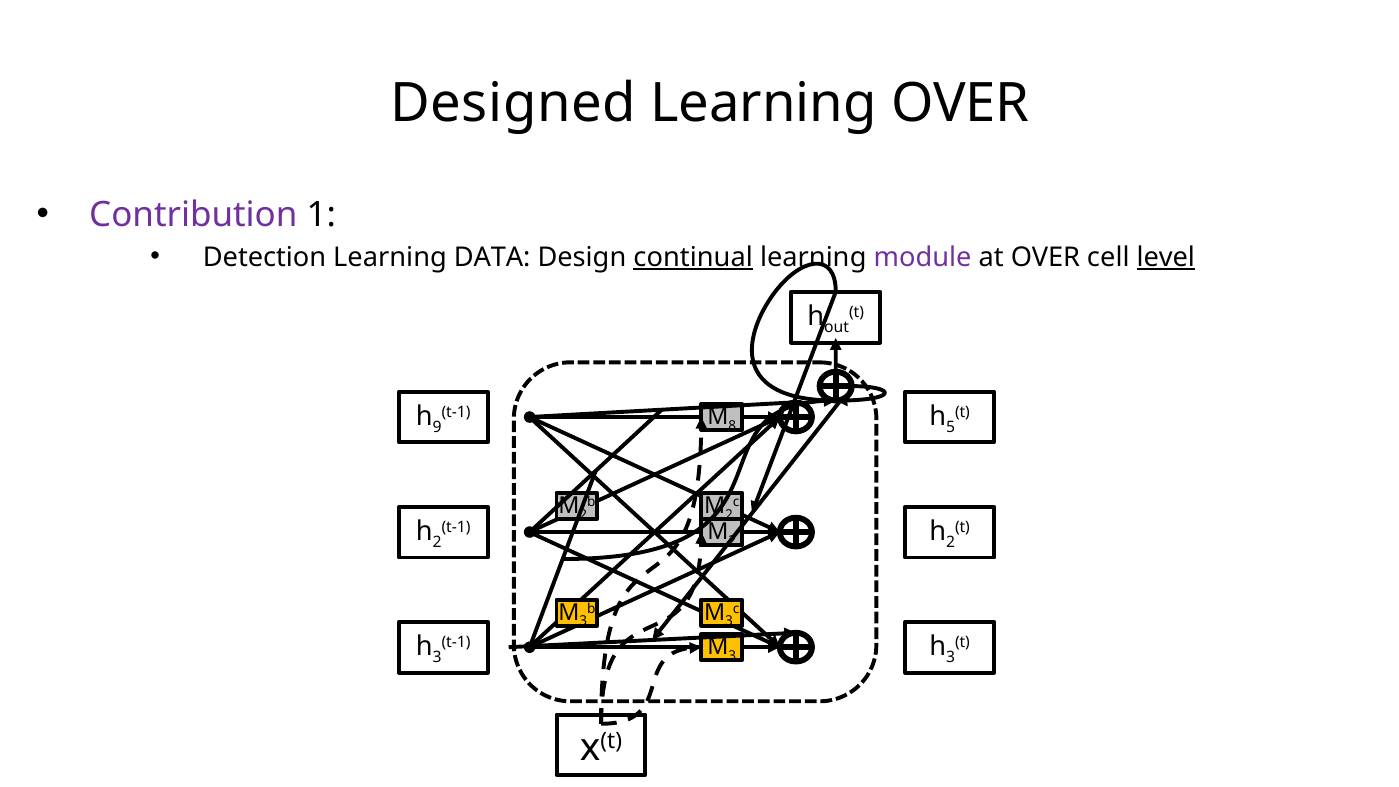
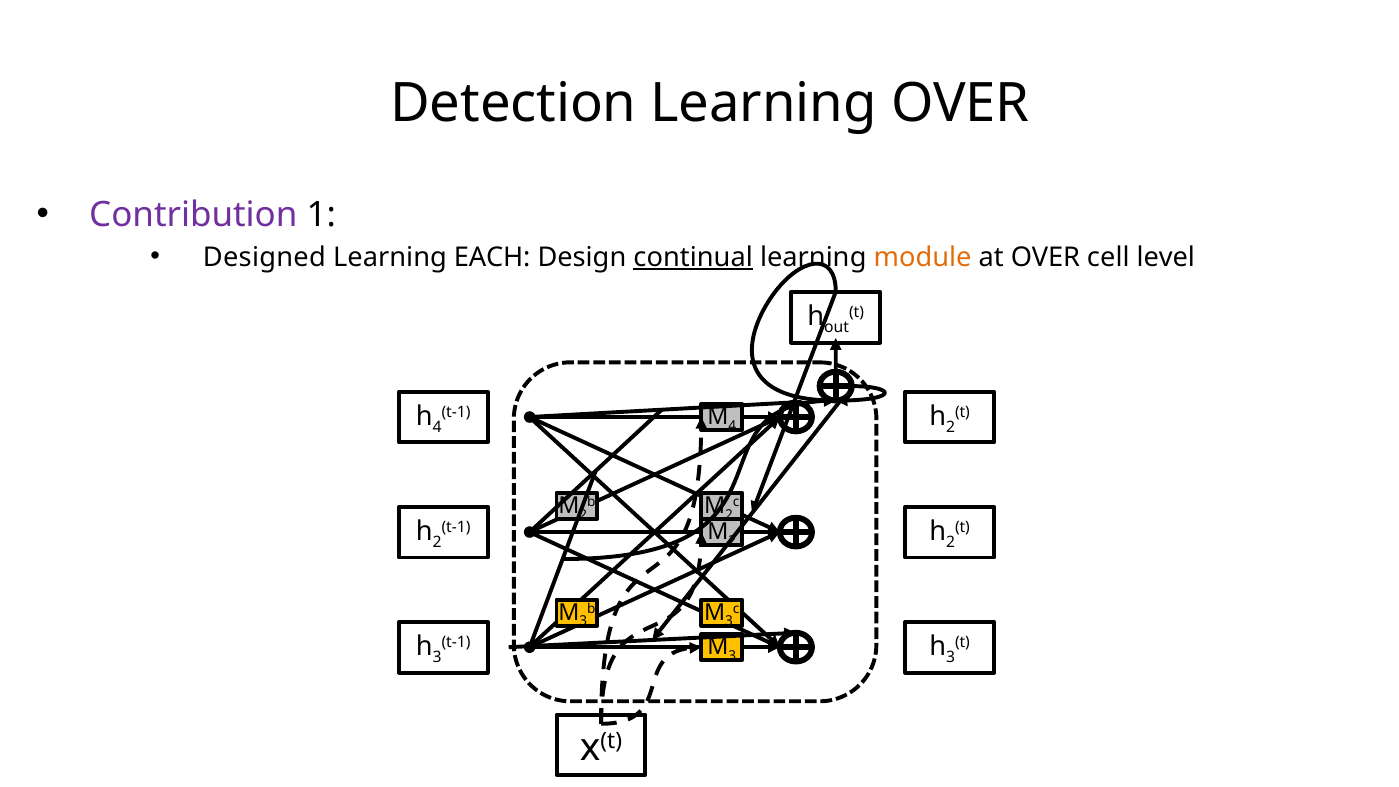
Designed: Designed -> Detection (513, 104)
Detection: Detection -> Designed (264, 257)
DATA: DATA -> EACH (492, 257)
module colour: purple -> orange (923, 257)
level underline: present -> none (1166, 257)
9: 9 -> 4 (437, 427)
8: 8 -> 4 (732, 426)
5: 5 -> 2 (951, 427)
